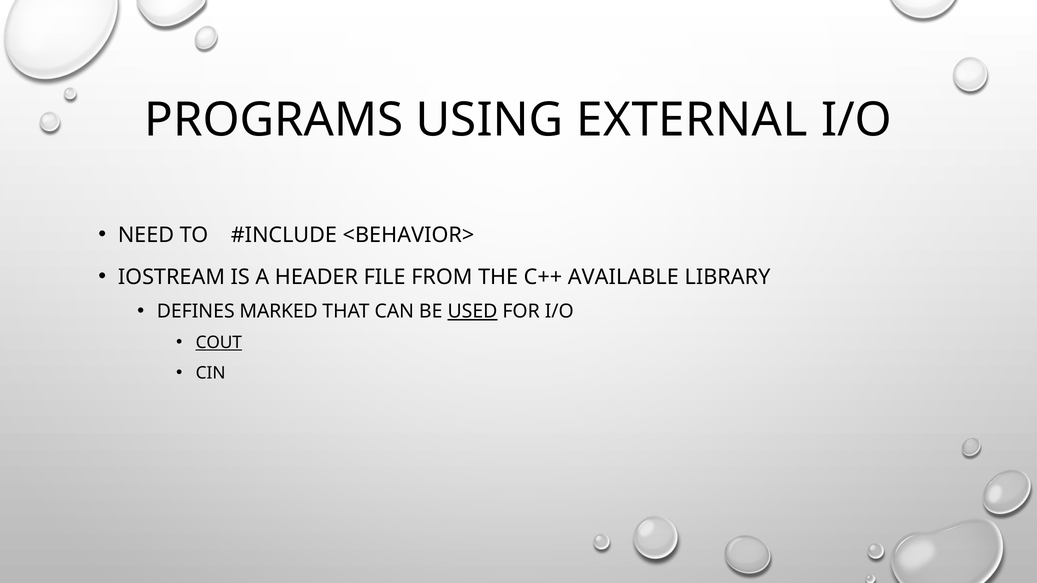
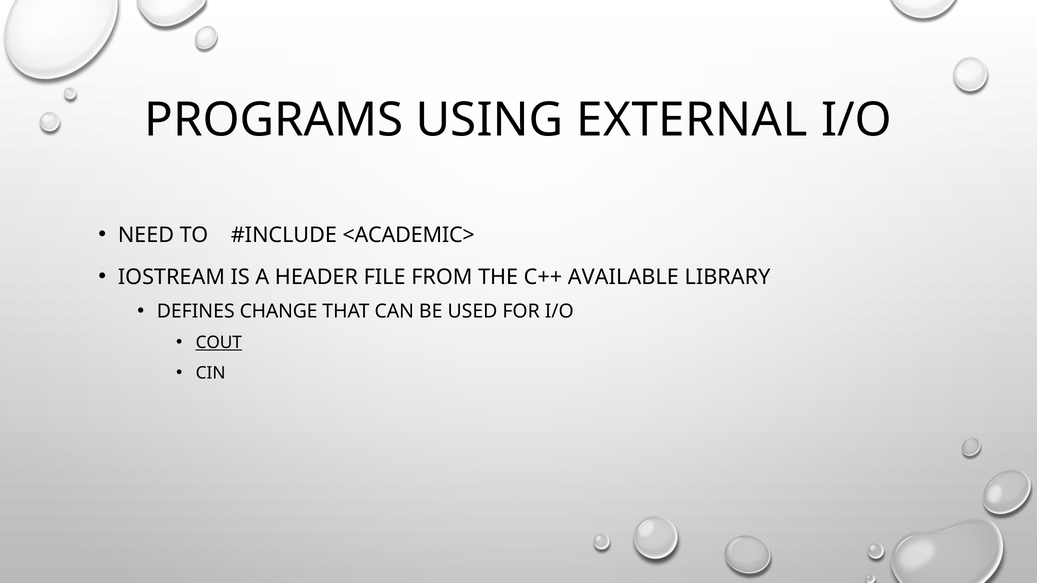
<BEHAVIOR>: <BEHAVIOR> -> <ACADEMIC> (409, 235)
MARKED: MARKED -> CHANGE (279, 312)
USED underline: present -> none (472, 312)
